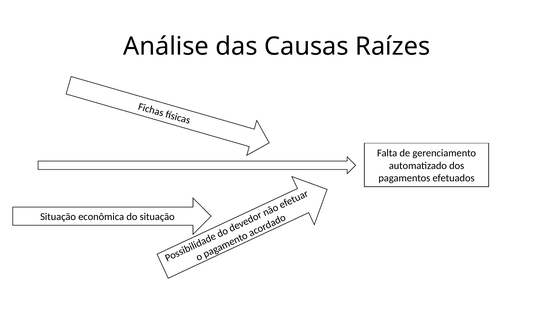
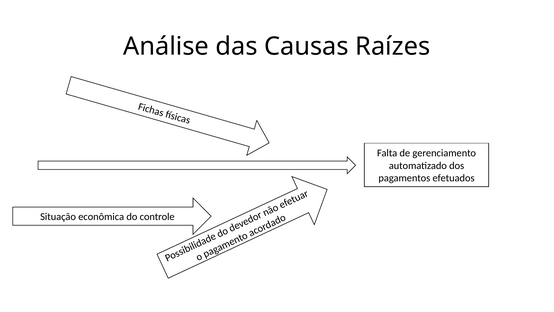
do situação: situação -> controle (157, 217)
